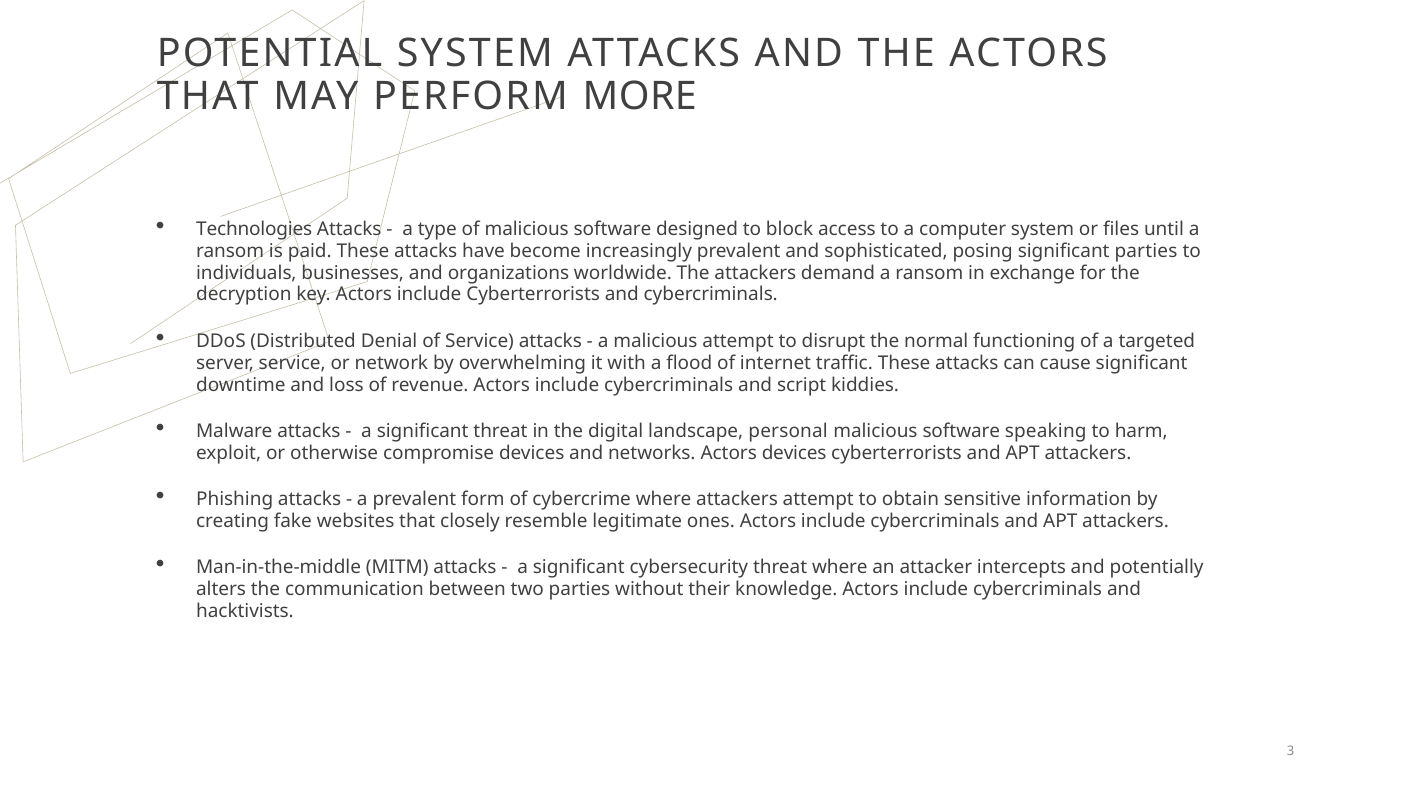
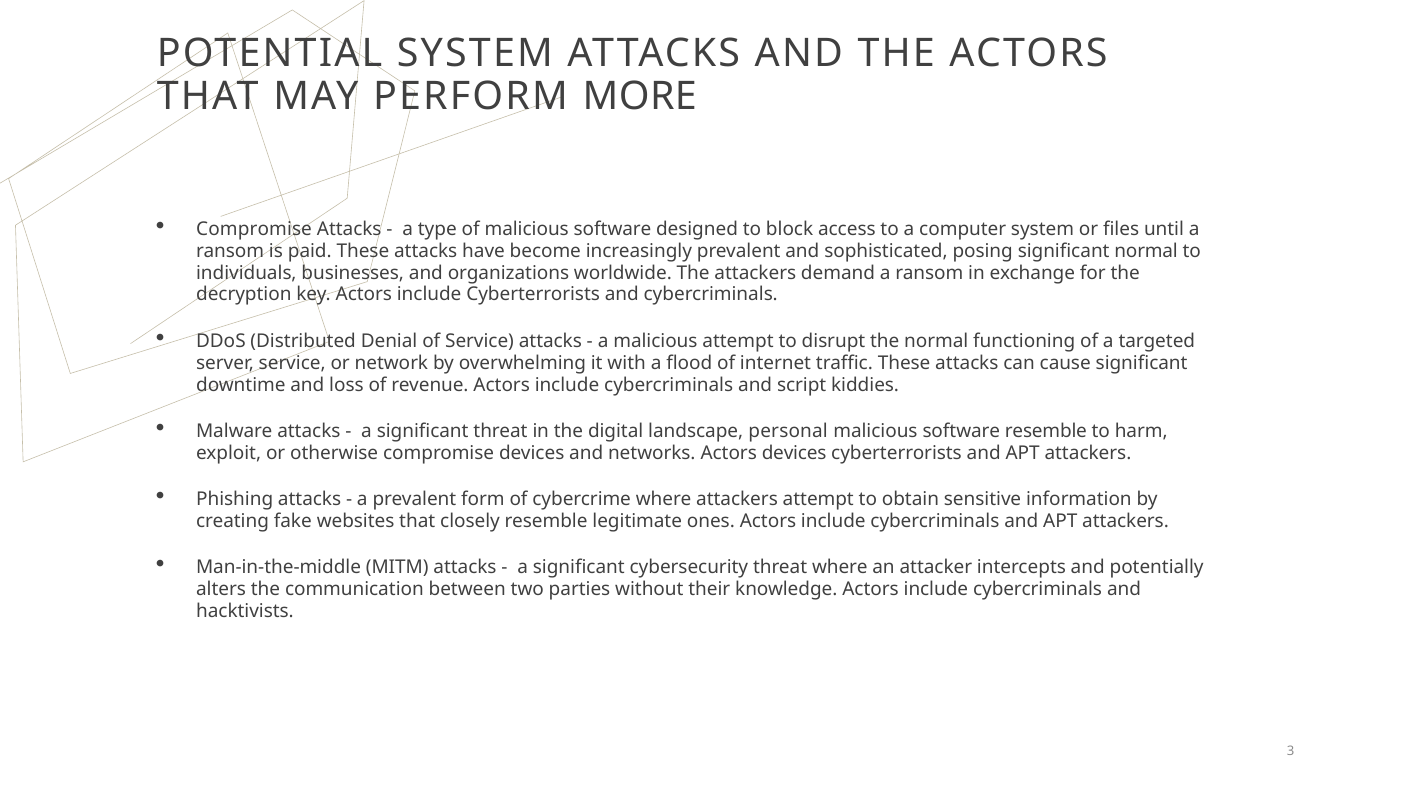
Technologies: Technologies -> Compromise (254, 229)
significant parties: parties -> normal (1146, 251)
software speaking: speaking -> resemble (1046, 431)
